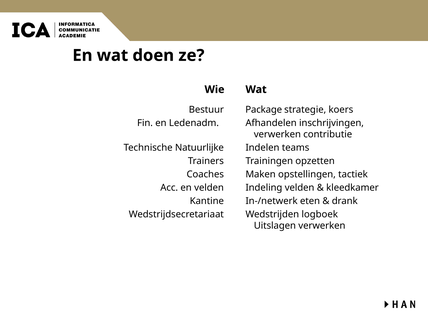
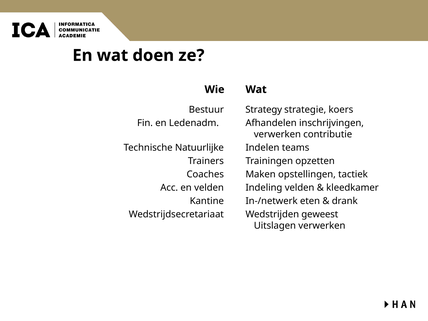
Package: Package -> Strategy (264, 110)
logboek: logboek -> geweest (320, 214)
